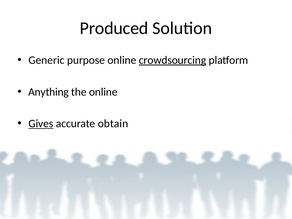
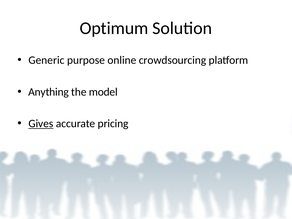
Produced: Produced -> Optimum (114, 28)
crowdsourcing underline: present -> none (172, 60)
the online: online -> model (103, 92)
obtain: obtain -> pricing (113, 124)
